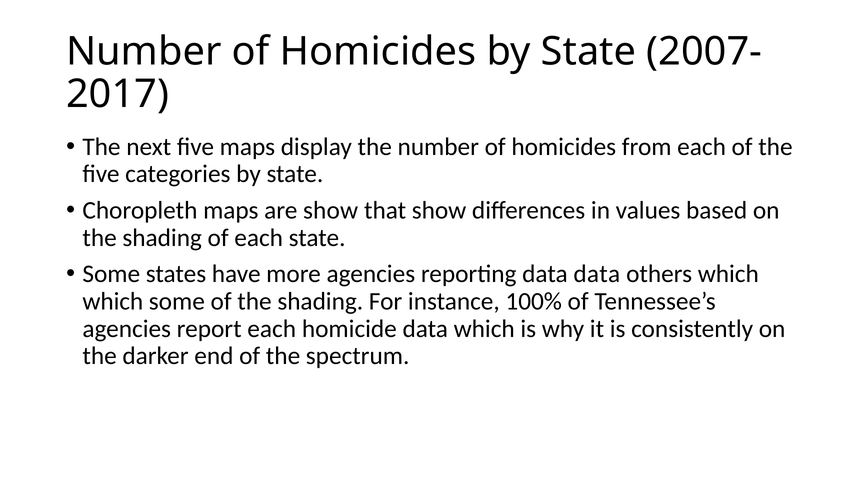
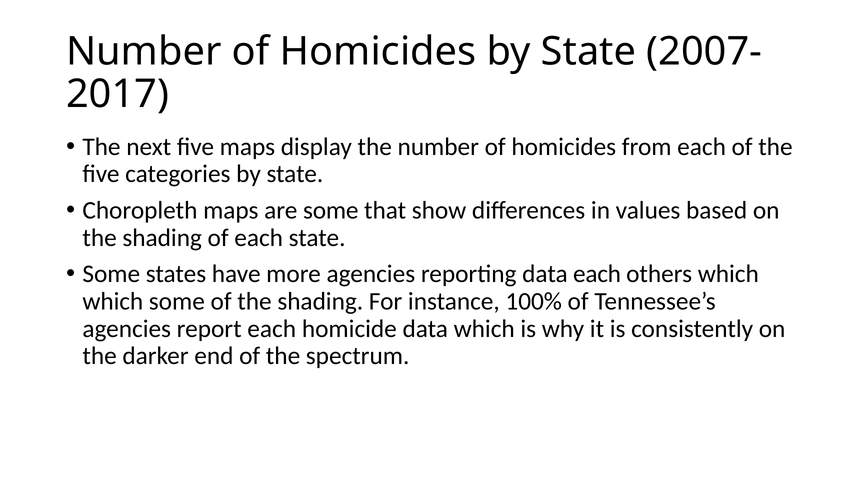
are show: show -> some (331, 210)
data data: data -> each (597, 274)
